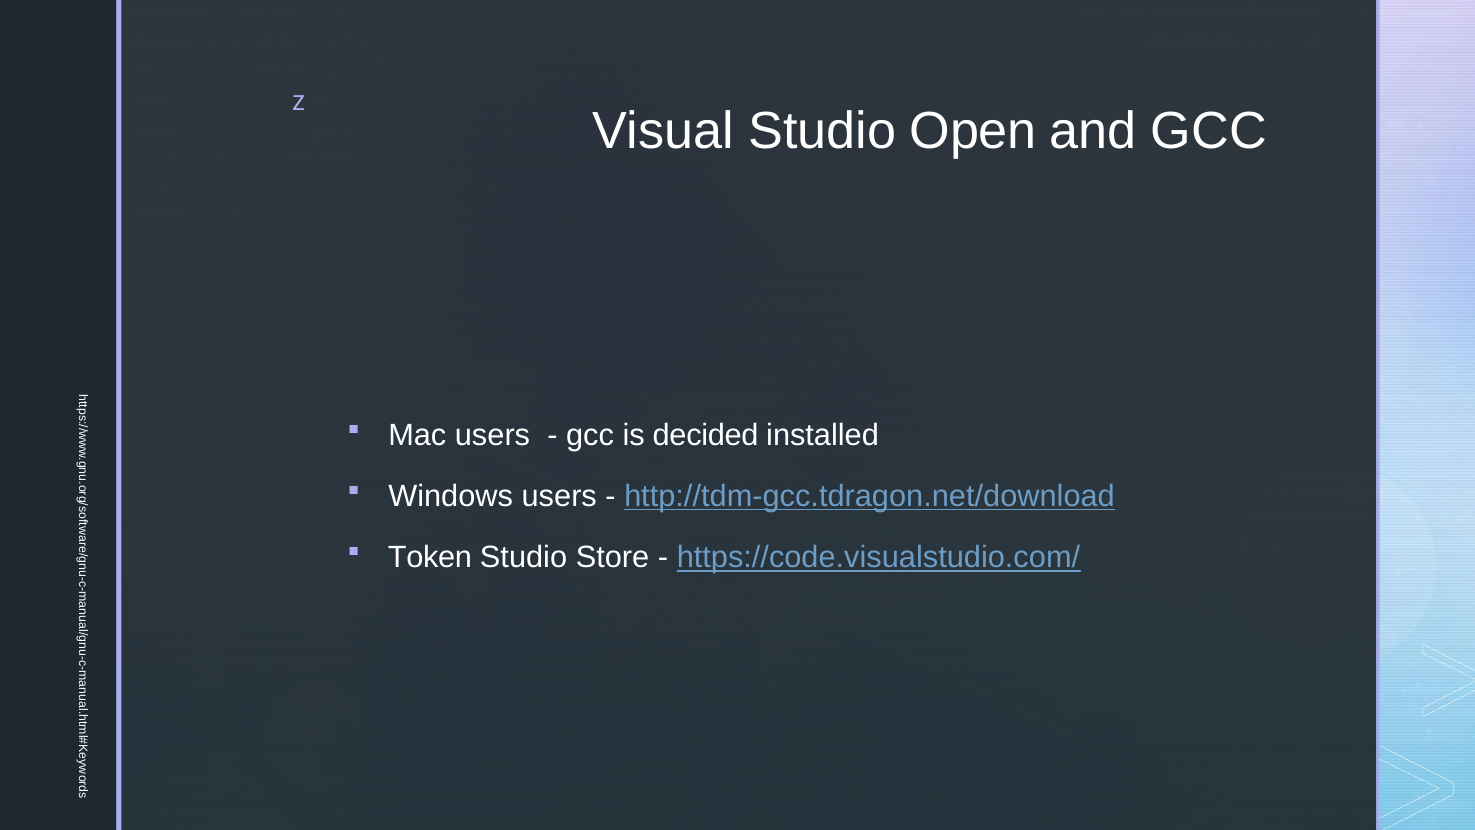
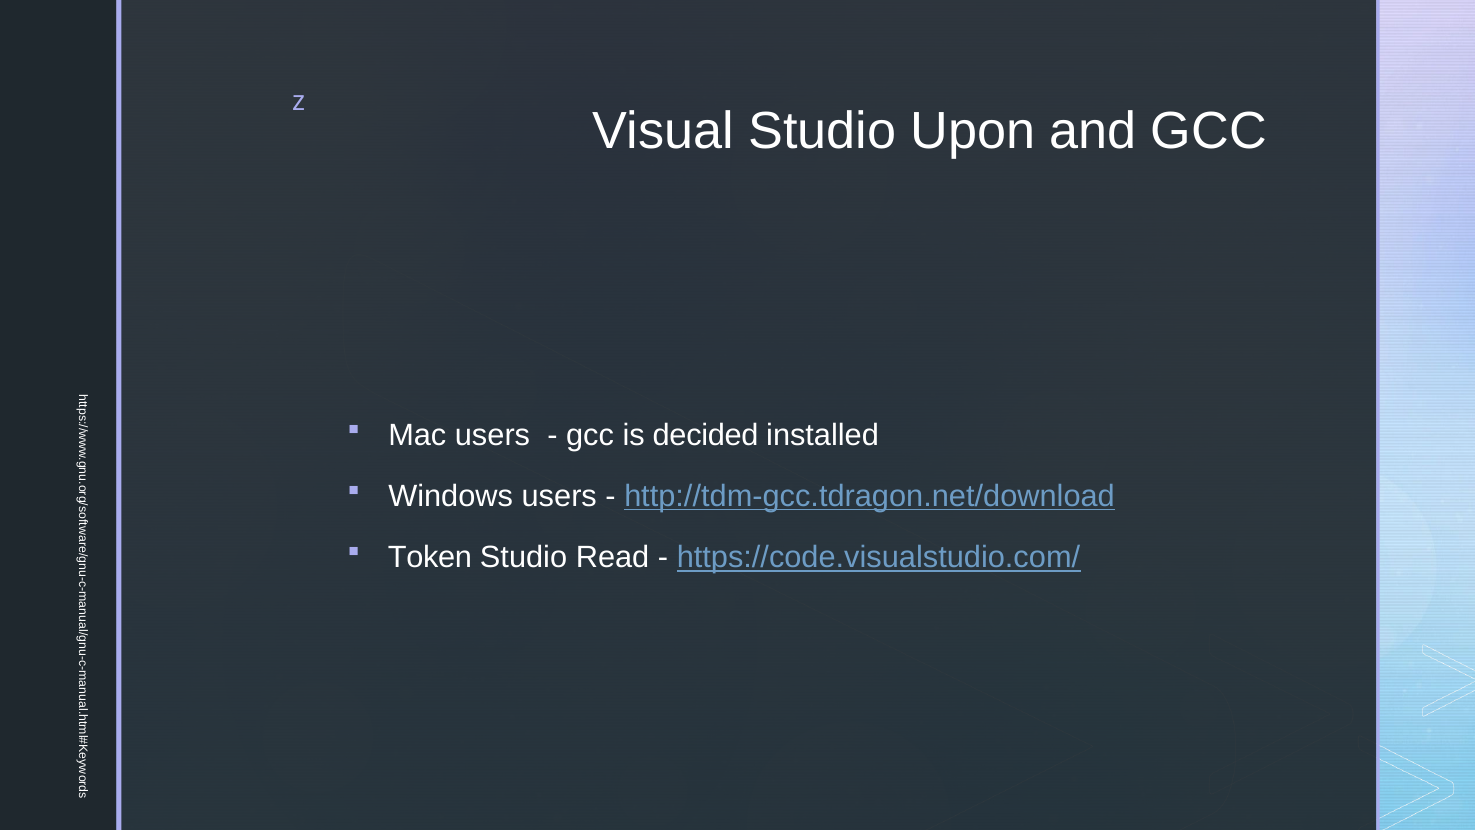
Open: Open -> Upon (973, 131)
Store: Store -> Read (613, 557)
